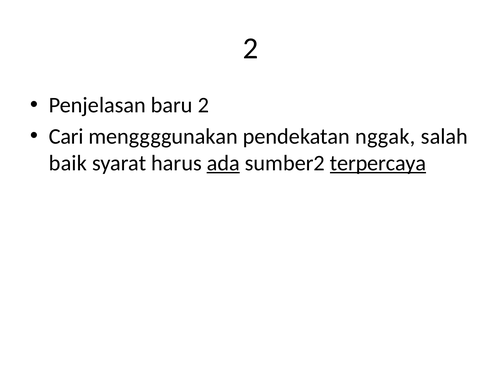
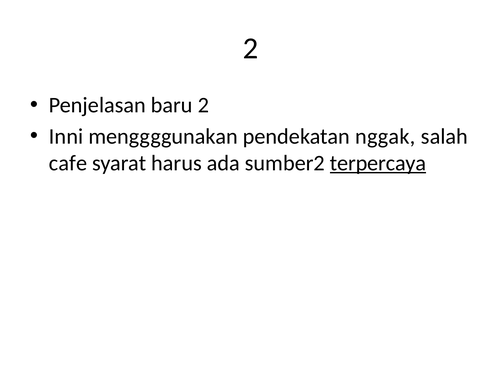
Cari: Cari -> Inni (66, 136)
baik: baik -> cafe (68, 163)
ada underline: present -> none (223, 163)
